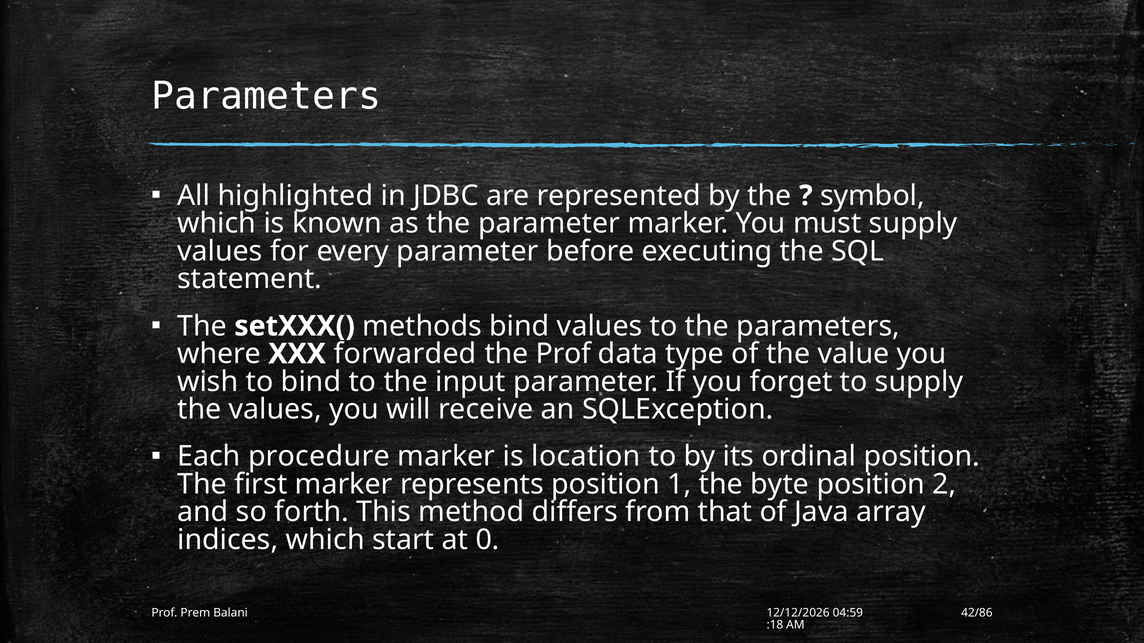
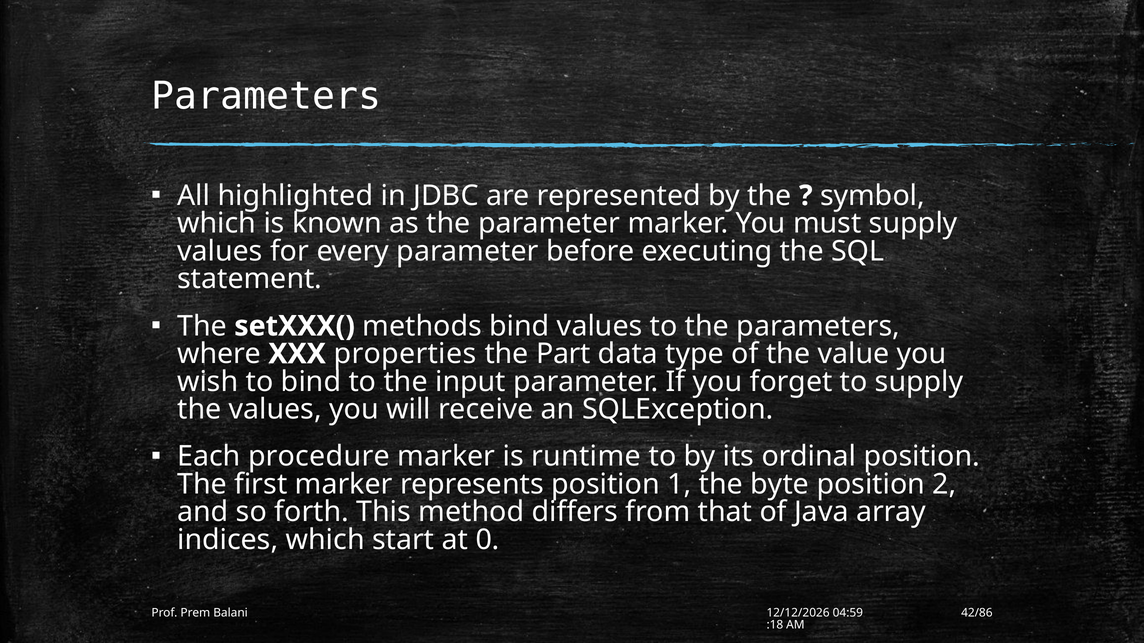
forwarded: forwarded -> properties (405, 354)
the Prof: Prof -> Part (563, 354)
location: location -> runtime (586, 457)
